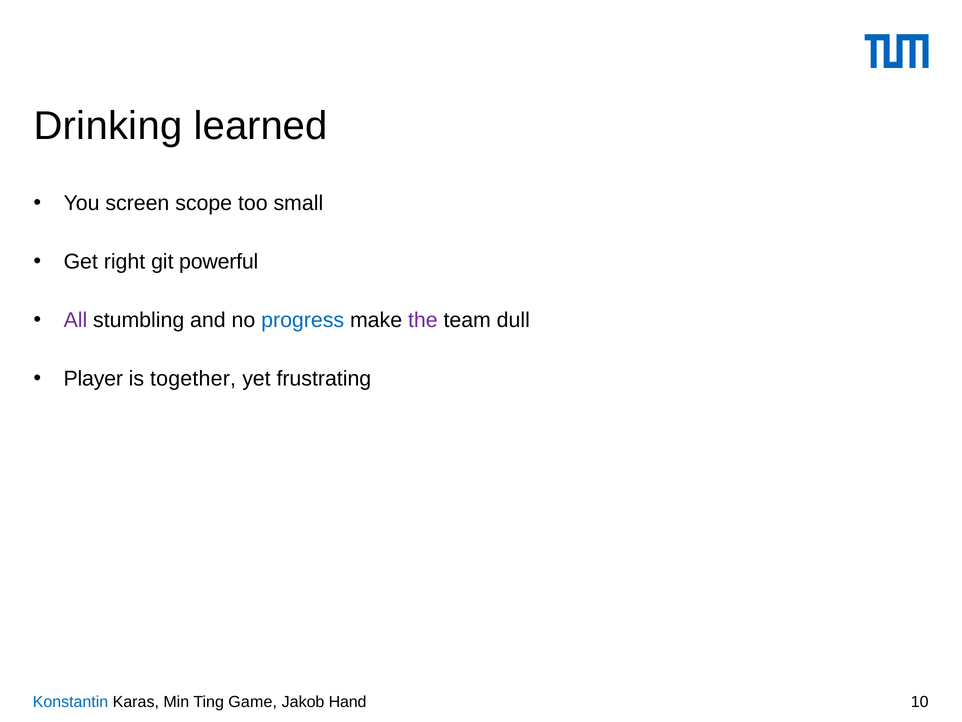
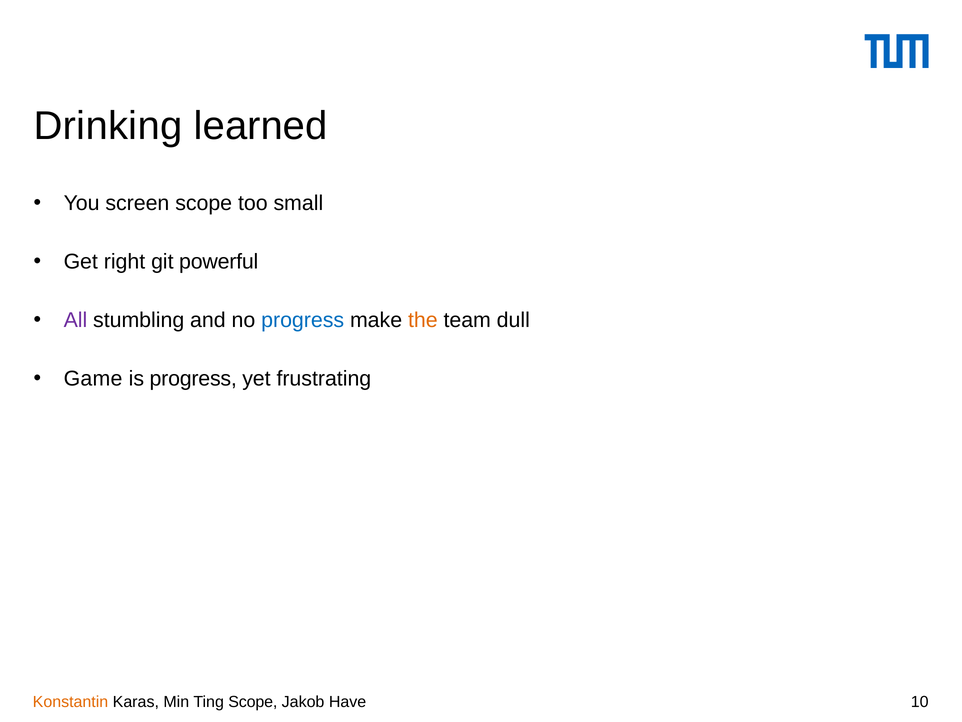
the colour: purple -> orange (423, 320)
Player: Player -> Game (93, 378)
is together: together -> progress (193, 378)
Konstantin colour: blue -> orange (70, 701)
Ting Game: Game -> Scope (253, 701)
Hand: Hand -> Have (348, 701)
